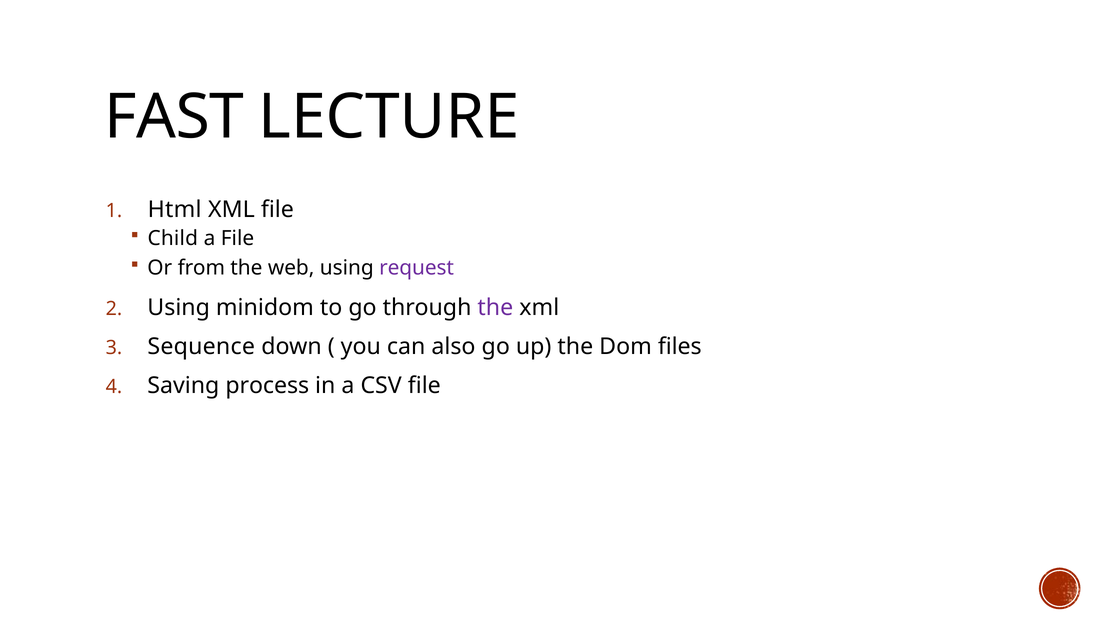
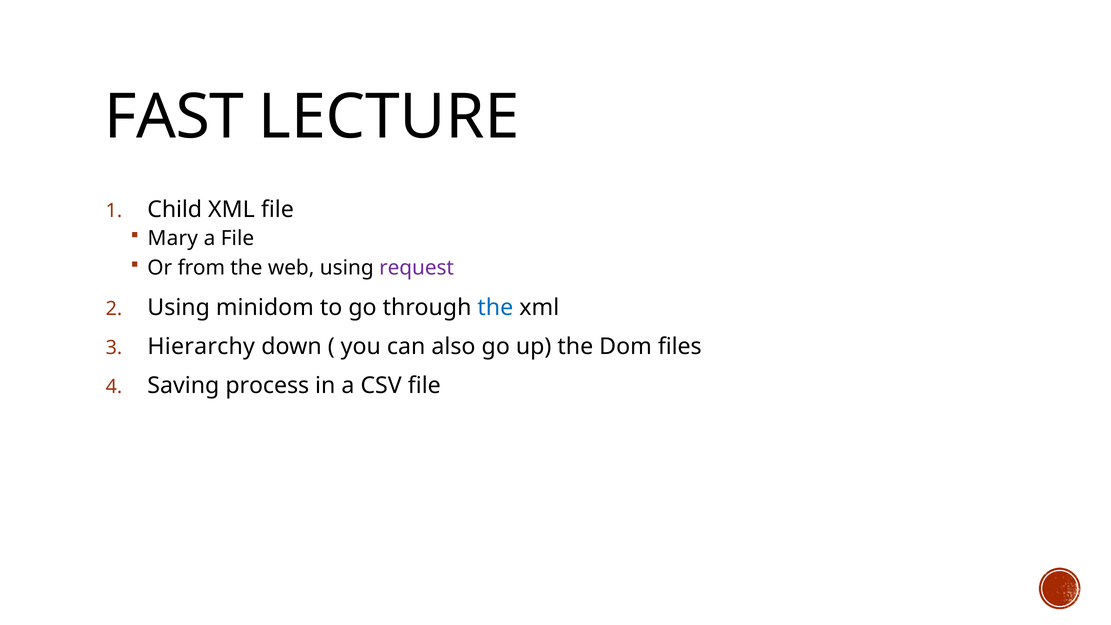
Html: Html -> Child (175, 210)
Child: Child -> Mary (173, 238)
the colour: purple -> blue (495, 308)
Sequence: Sequence -> Hierarchy (201, 346)
